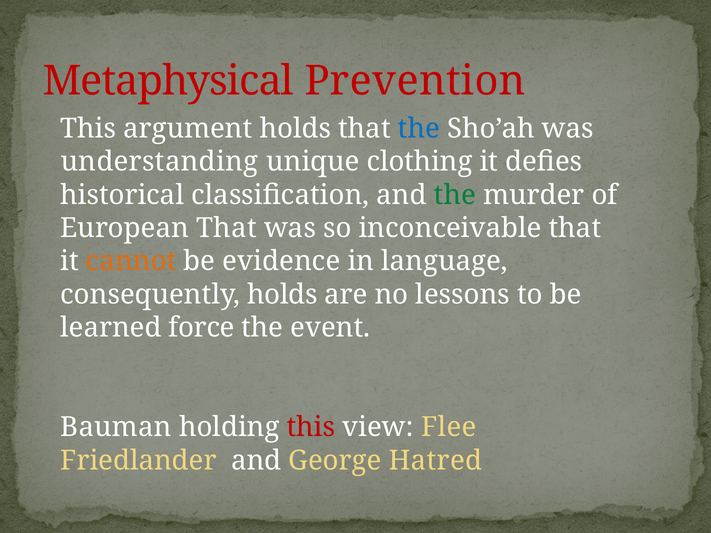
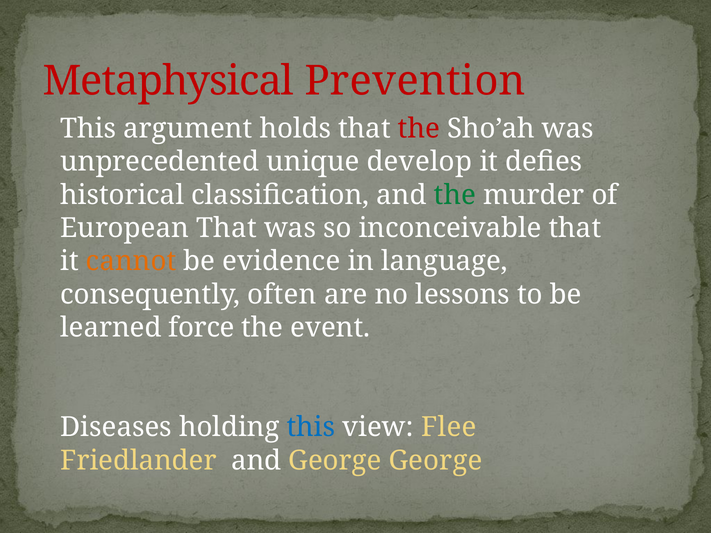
the colour: blue -> red (419, 129)
understanding: understanding -> unprecedented (160, 162)
clothing: clothing -> develop (419, 162)
consequently holds: holds -> often (282, 295)
Bauman: Bauman -> Diseases (116, 427)
this colour: red -> blue (311, 427)
George Hatred: Hatred -> George (435, 461)
